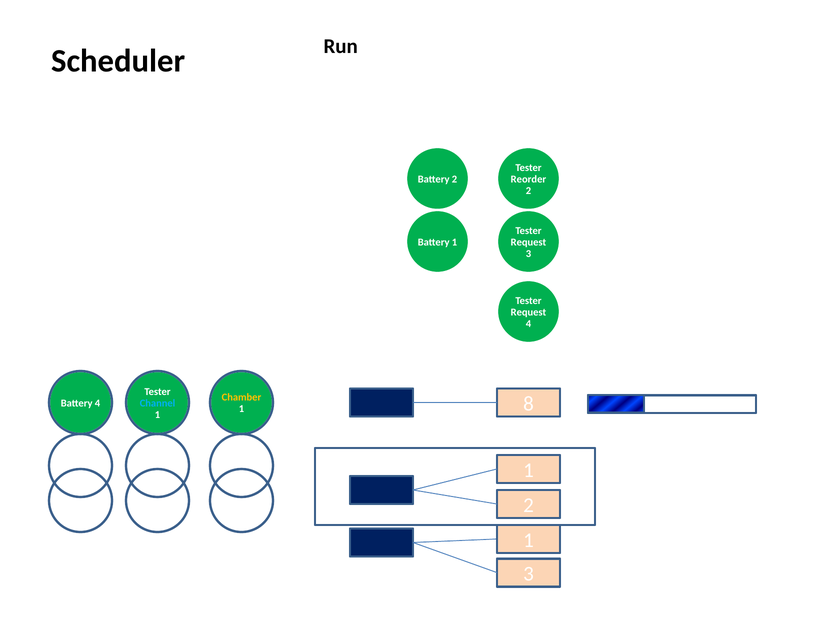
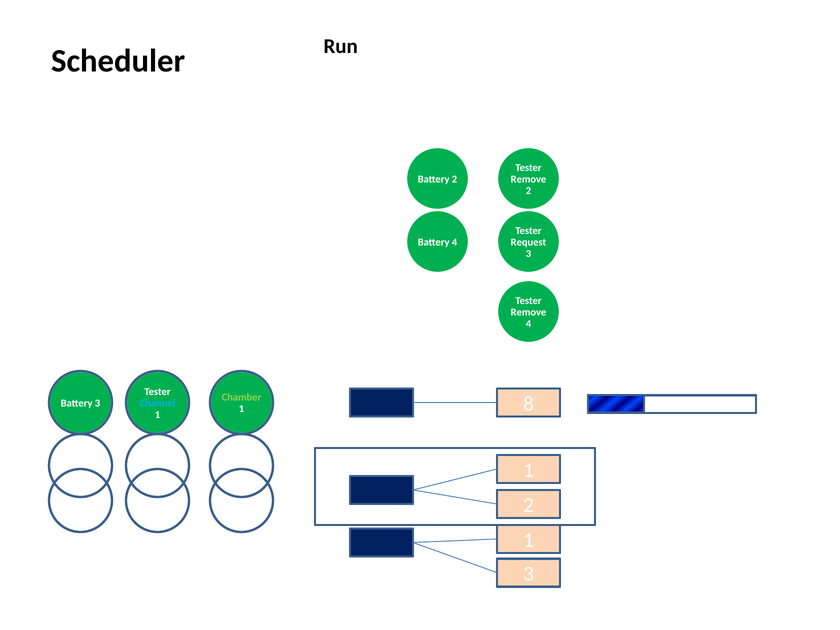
Reorder: Reorder -> Remove (529, 179)
Battery 1: 1 -> 4 (455, 242)
Request: Request -> Remove (529, 312)
Chamber colour: yellow -> light green (241, 398)
Battery 4: 4 -> 3 (98, 403)
